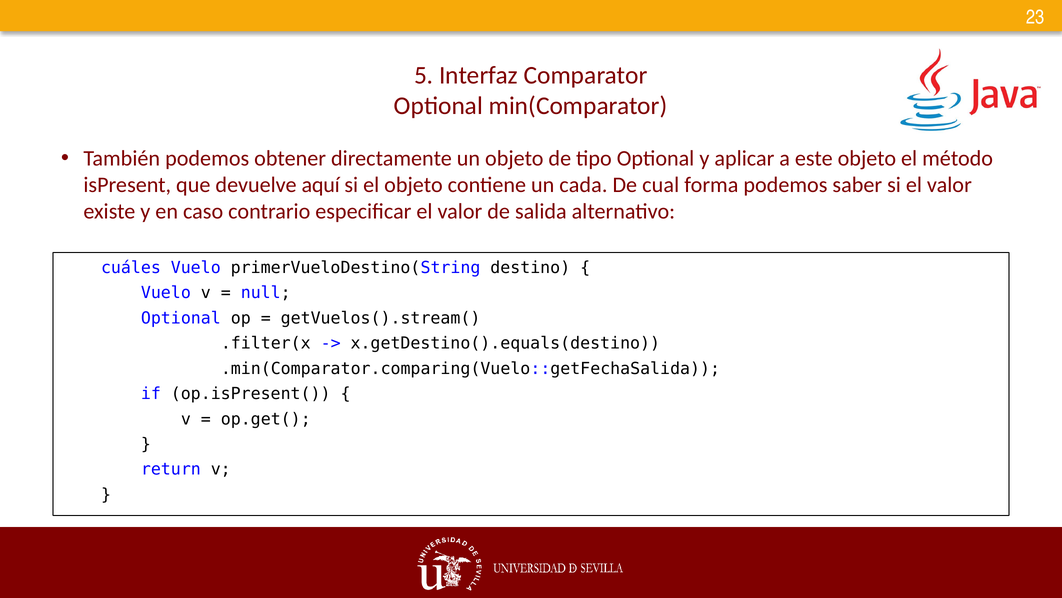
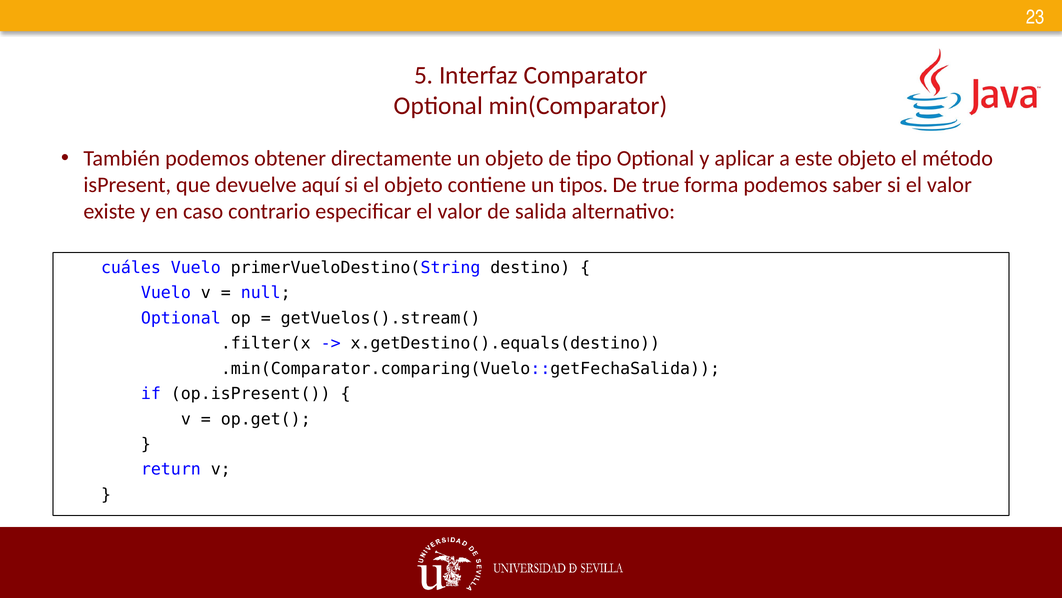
cada: cada -> tipos (584, 185)
cual: cual -> true (661, 185)
